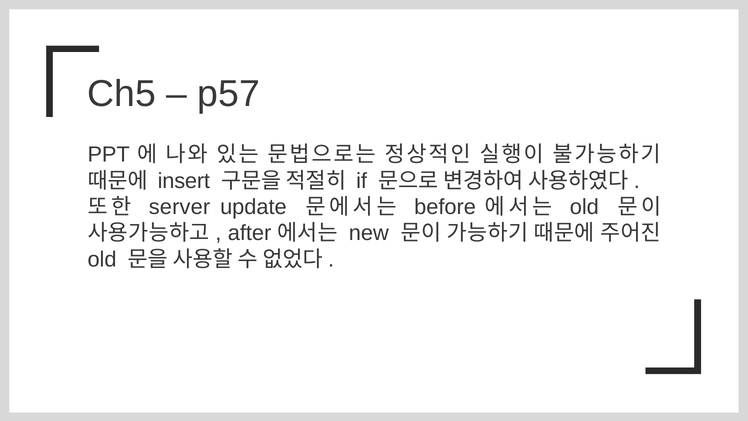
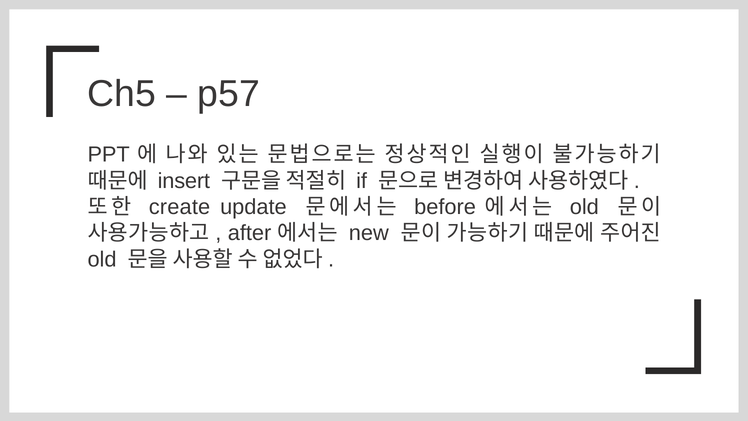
server: server -> create (179, 207)
